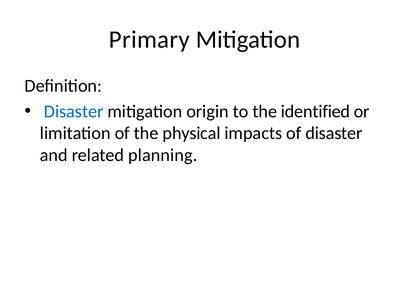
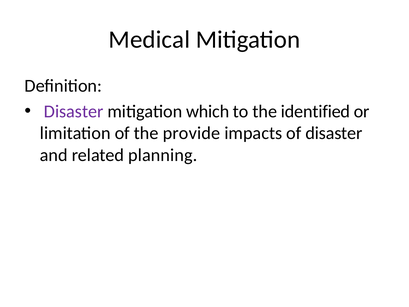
Primary: Primary -> Medical (149, 40)
Disaster colour: blue -> purple (74, 111)
origin: origin -> which (208, 111)
physical: physical -> provide (191, 133)
